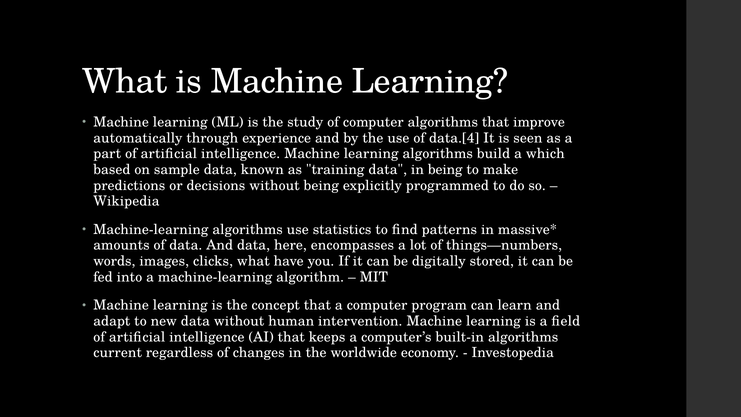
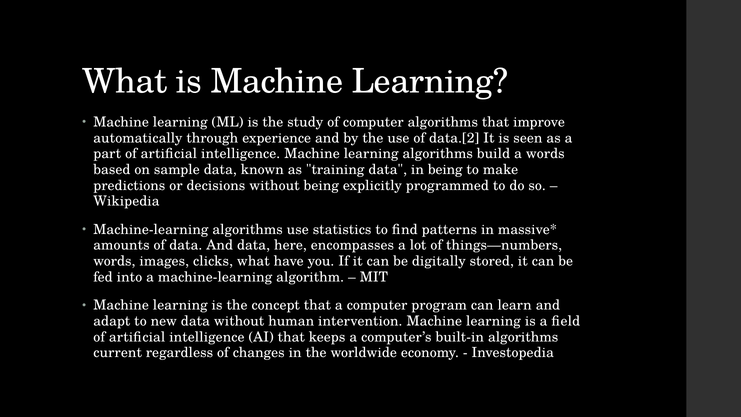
data.[4: data.[4 -> data.[2 (454, 138)
a which: which -> words (545, 154)
